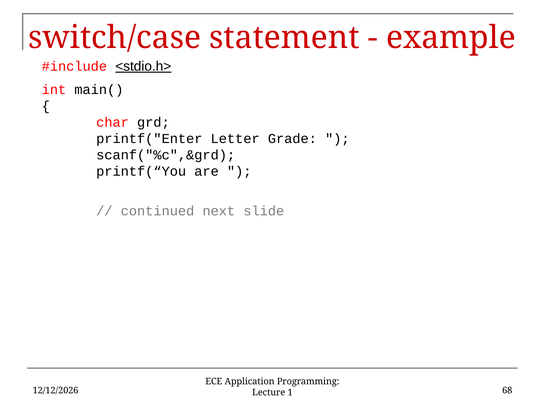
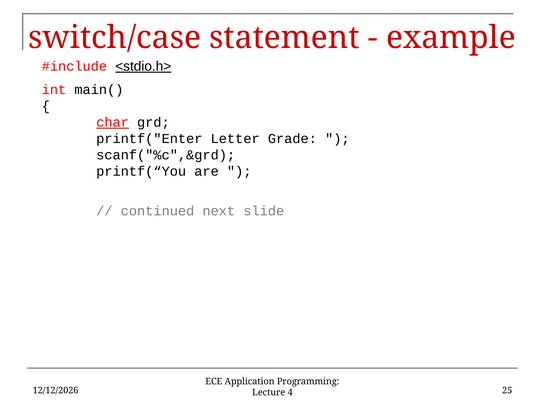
char underline: none -> present (113, 122)
68: 68 -> 25 (507, 390)
1: 1 -> 4 (290, 392)
